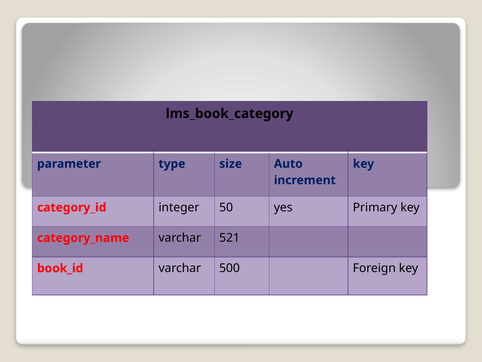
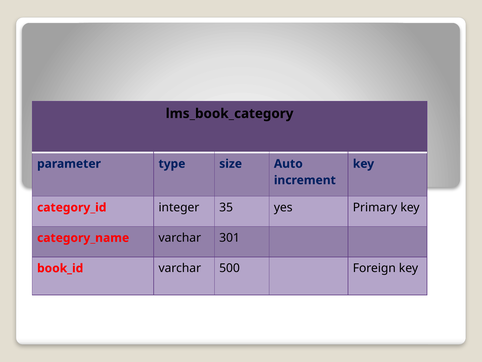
50: 50 -> 35 (226, 207)
521: 521 -> 301 (230, 238)
